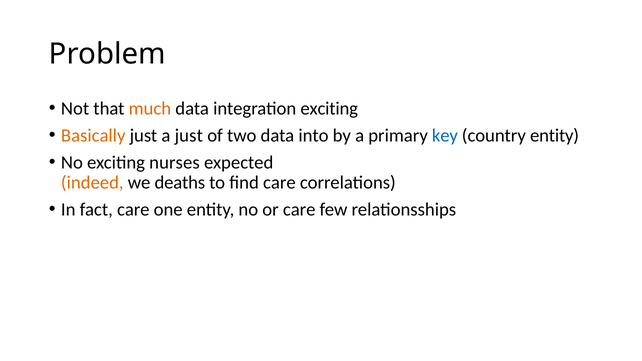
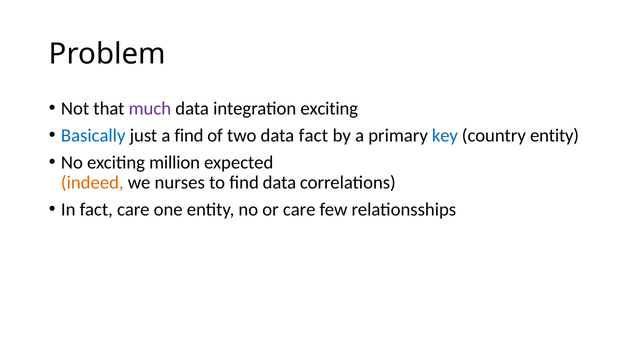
much colour: orange -> purple (150, 109)
Basically colour: orange -> blue (93, 135)
a just: just -> find (189, 135)
data into: into -> fact (313, 135)
nurses: nurses -> million (175, 162)
deaths: deaths -> nurses (180, 183)
find care: care -> data (279, 183)
